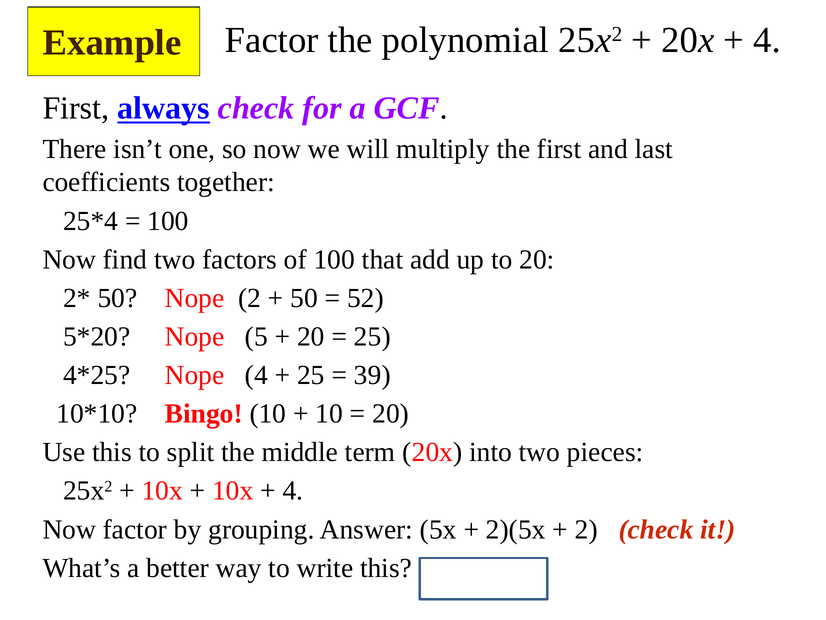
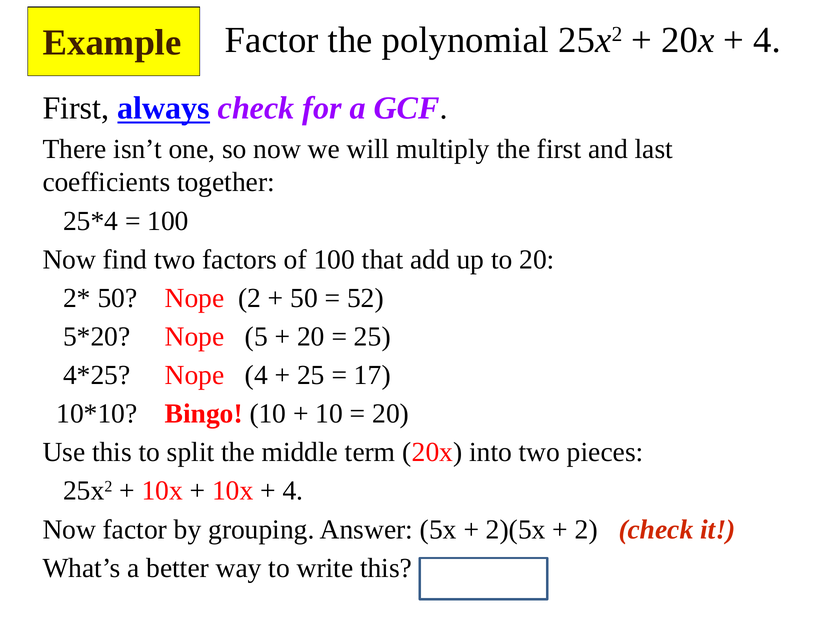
39: 39 -> 17 (372, 375)
